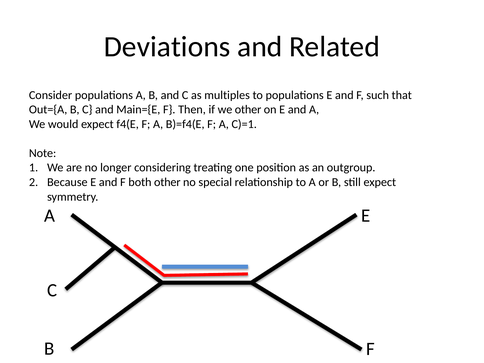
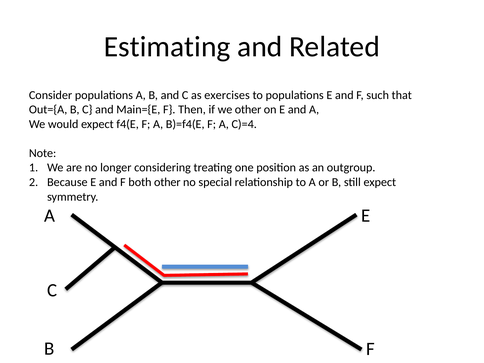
Deviations: Deviations -> Estimating (167, 47)
multiples: multiples -> exercises (227, 95)
C)=1: C)=1 -> C)=4 (244, 124)
